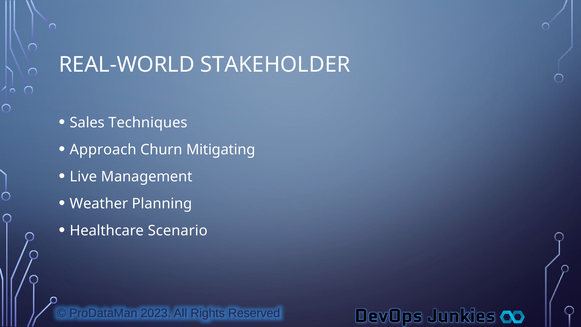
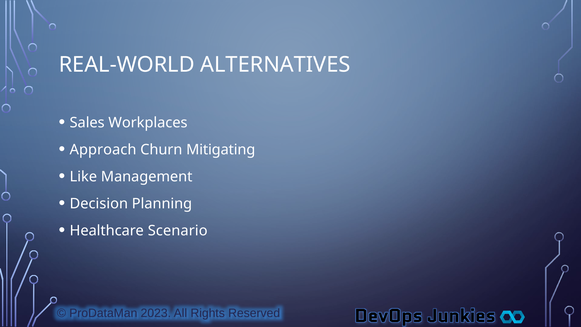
STAKEHOLDER: STAKEHOLDER -> ALTERNATIVES (275, 65)
Techniques: Techniques -> Workplaces (148, 123)
Live: Live -> Like (83, 177)
Weather: Weather -> Decision (99, 204)
